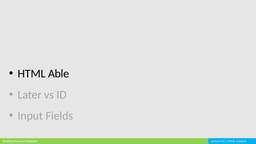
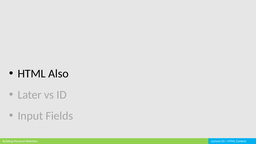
Able: Able -> Also (58, 74)
